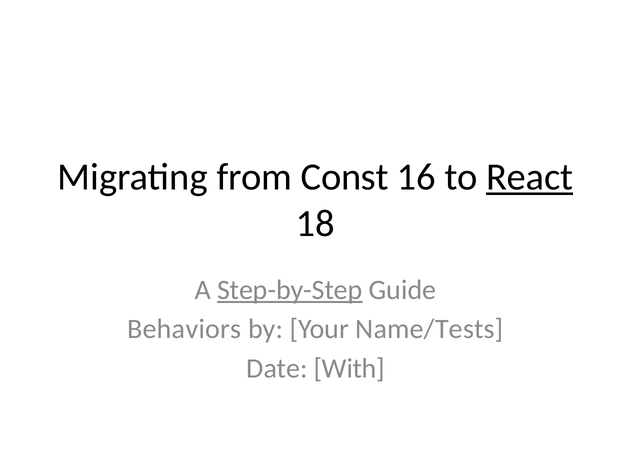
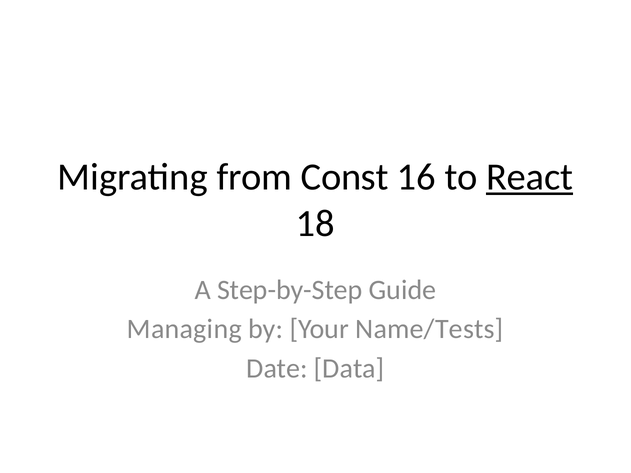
Step-by-Step underline: present -> none (290, 290)
Behaviors: Behaviors -> Managing (184, 329)
With: With -> Data (349, 369)
